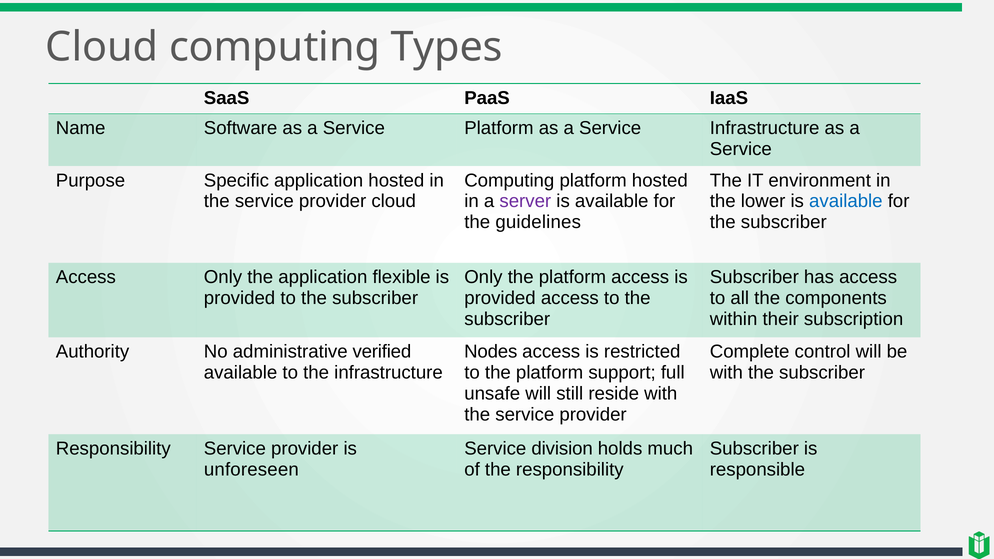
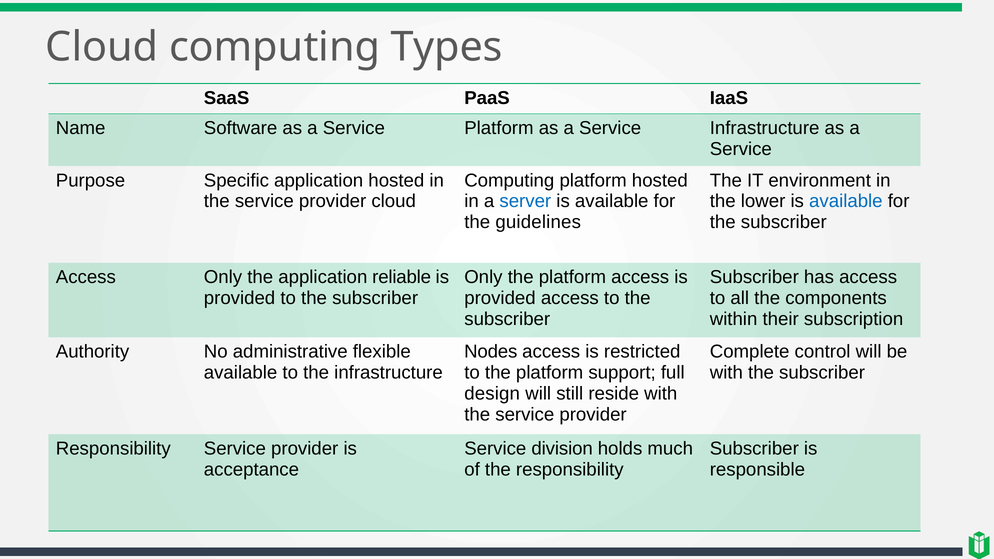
server colour: purple -> blue (525, 201)
flexible: flexible -> reliable (402, 277)
verified: verified -> flexible (382, 352)
unsafe: unsafe -> design (492, 394)
unforeseen: unforeseen -> acceptance (251, 470)
